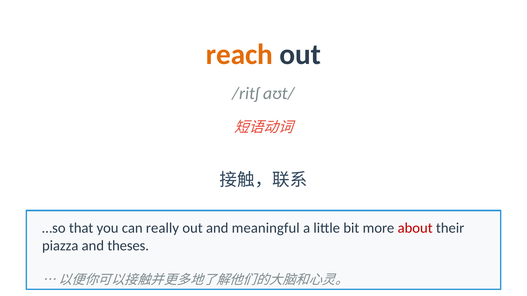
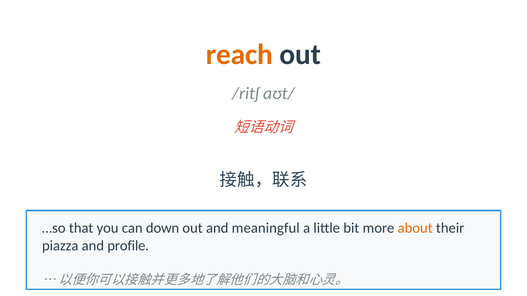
really: really -> down (163, 228)
about colour: red -> orange (415, 228)
theses: theses -> profile (128, 246)
